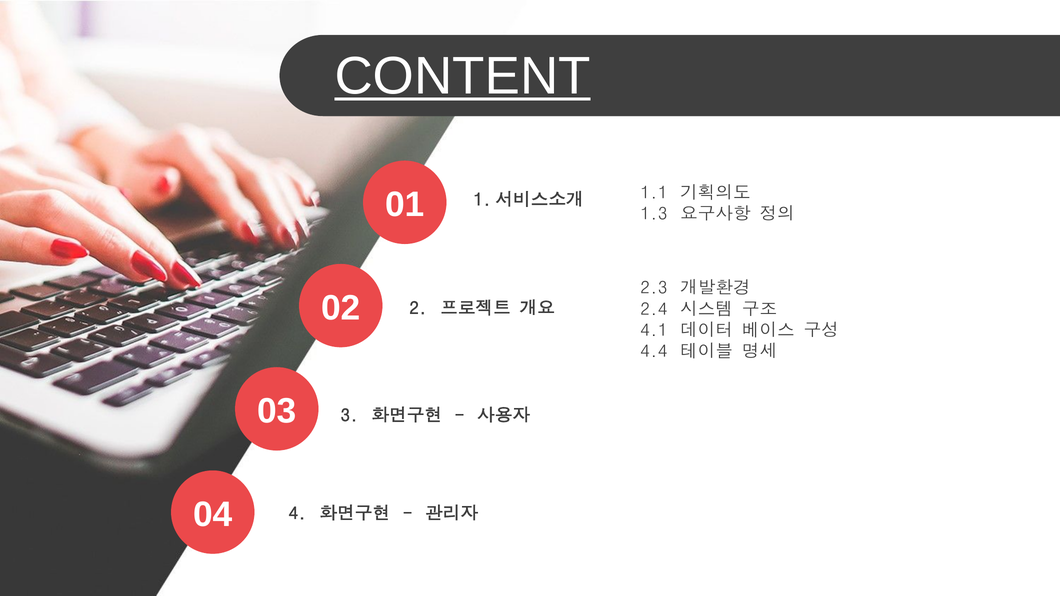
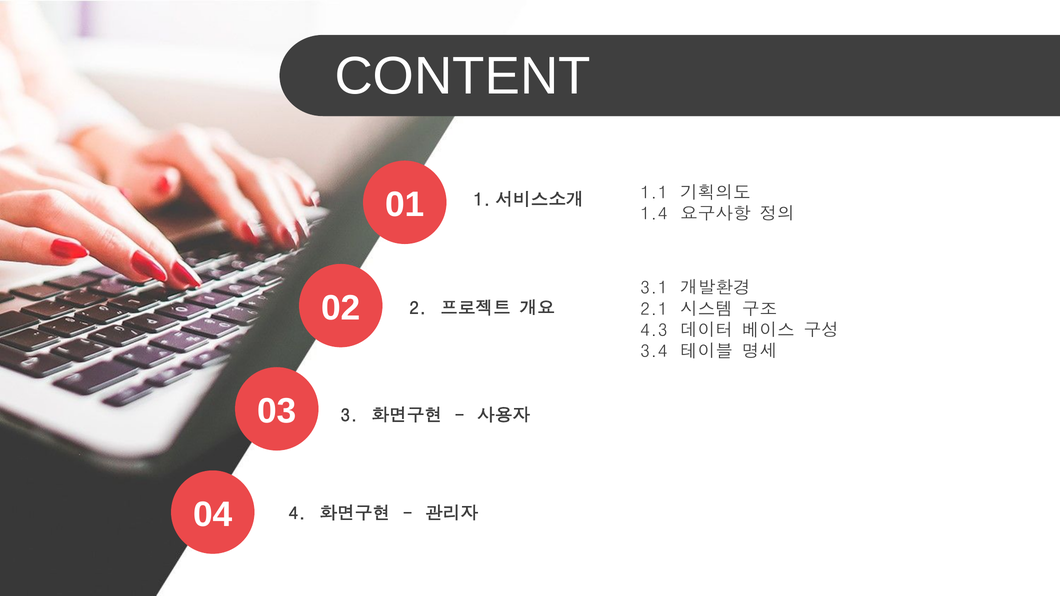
CONTENT underline: present -> none (463, 76)
1.3: 1.3 -> 1.4 (654, 214)
2.3: 2.3 -> 3.1 (654, 288)
2.4: 2.4 -> 2.1 (654, 309)
4.1: 4.1 -> 4.3 (654, 331)
4.4: 4.4 -> 3.4 (654, 352)
